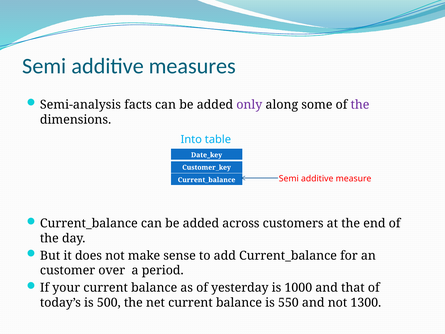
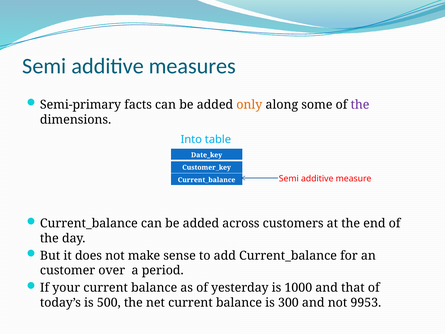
Semi-analysis: Semi-analysis -> Semi-primary (81, 105)
only colour: purple -> orange (249, 105)
550: 550 -> 300 (288, 302)
1300: 1300 -> 9953 (366, 302)
